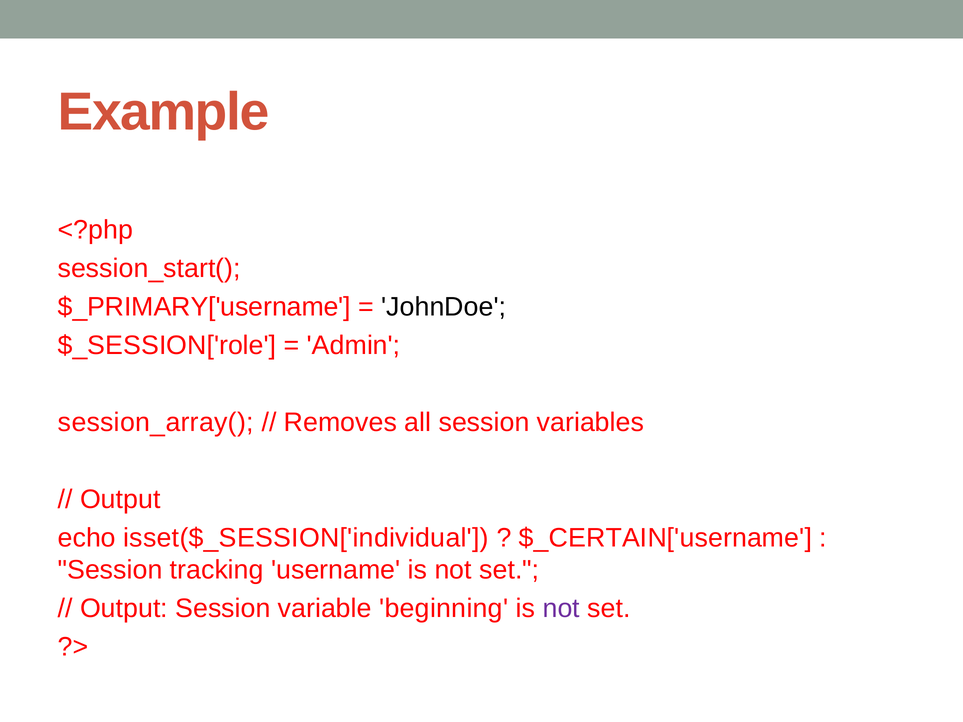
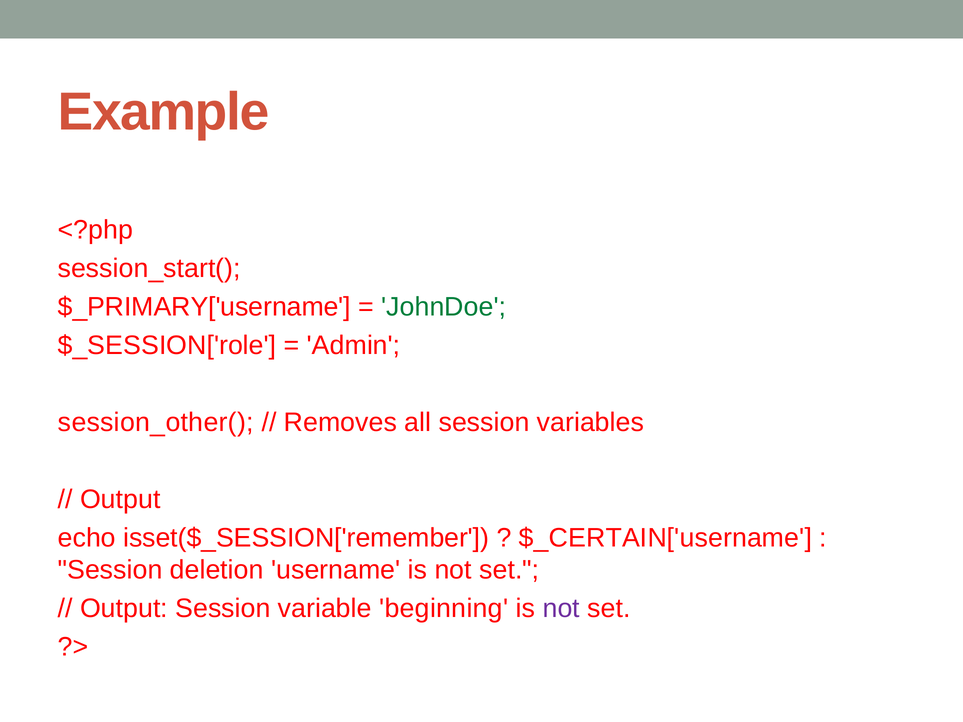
JohnDoe colour: black -> green (444, 307)
session_array(: session_array( -> session_other( (156, 422)
isset($_SESSION['individual: isset($_SESSION['individual -> isset($_SESSION['remember (306, 538)
tracking: tracking -> deletion (217, 570)
